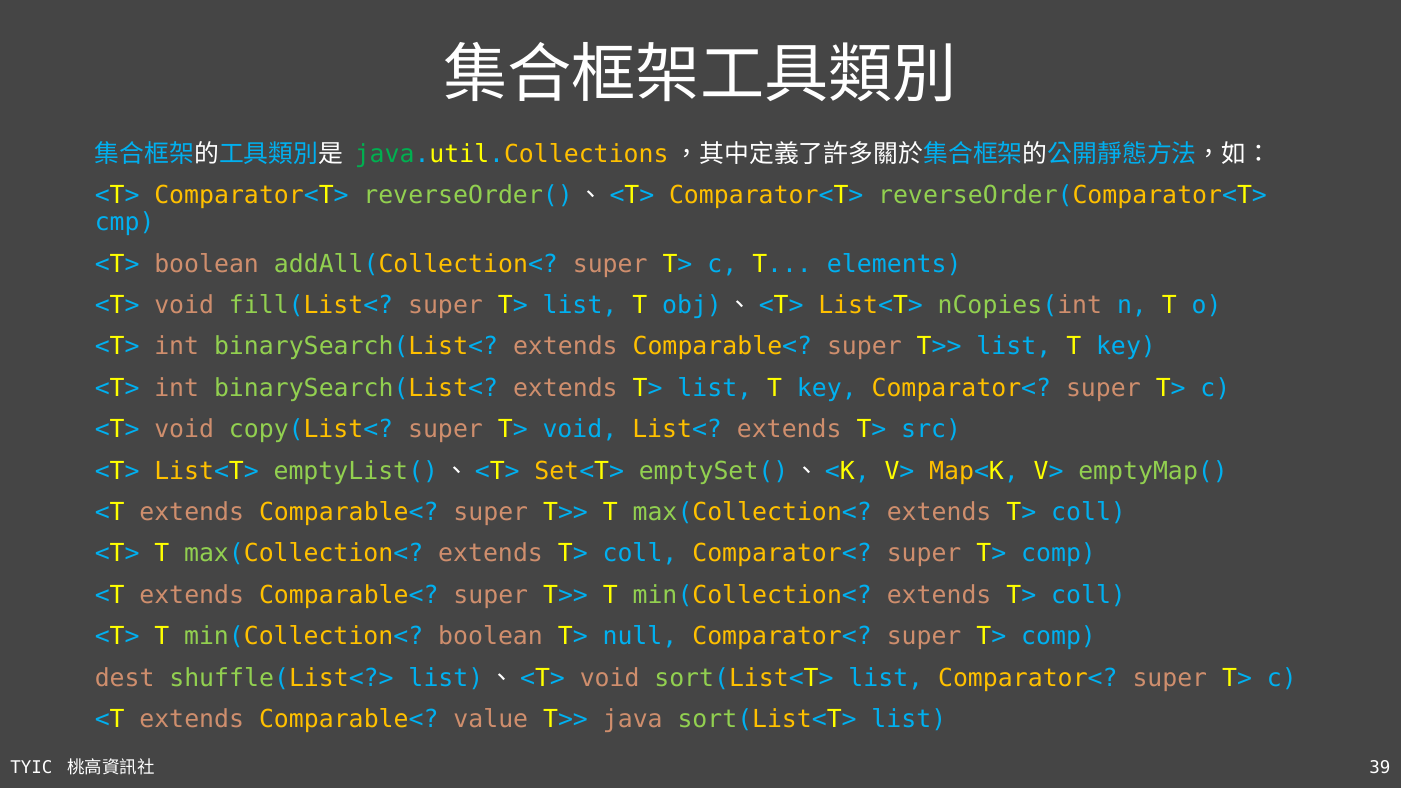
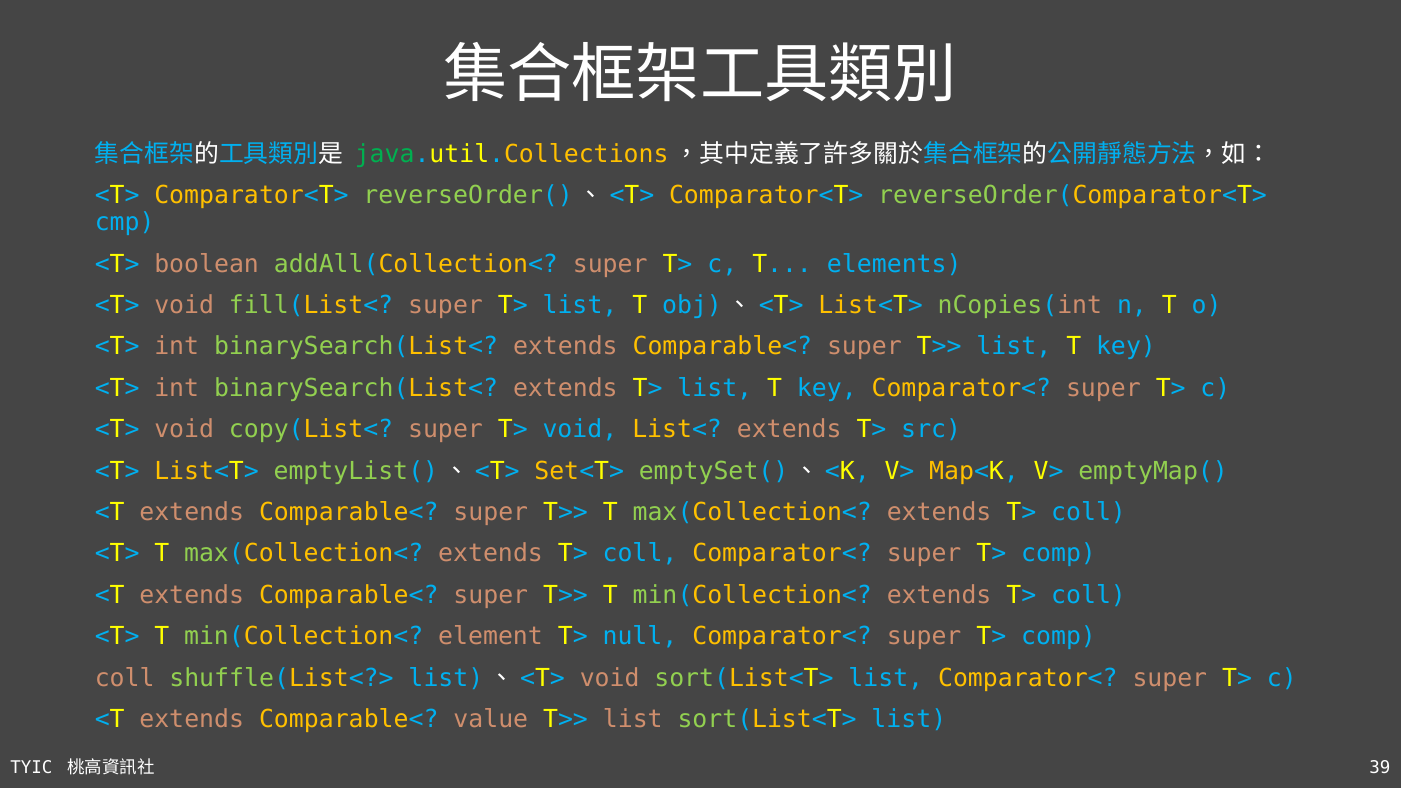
min(Collection< boolean: boolean -> element (491, 637)
dest: dest -> coll (125, 678)
java: java -> list (633, 719)
